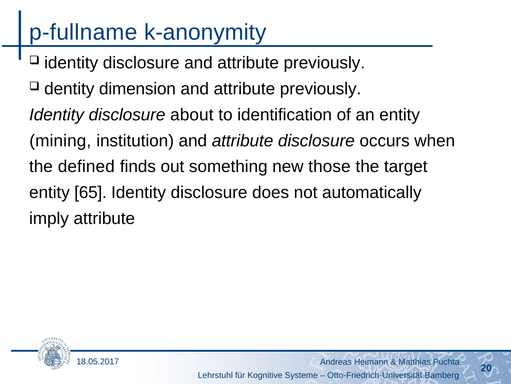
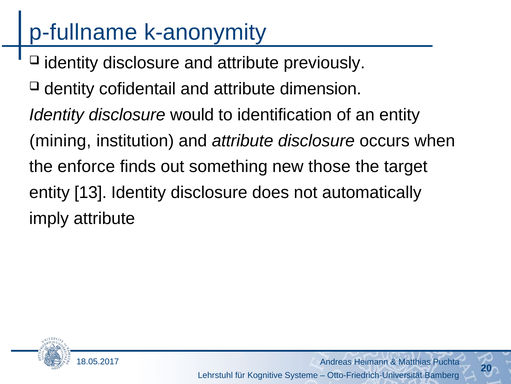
dimension: dimension -> cofidentail (137, 89)
previously: previously -> dimension (321, 89)
about: about -> would (192, 115)
defined: defined -> enforce (86, 166)
65: 65 -> 13 (91, 192)
